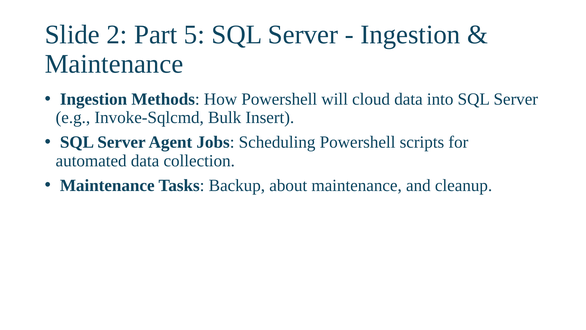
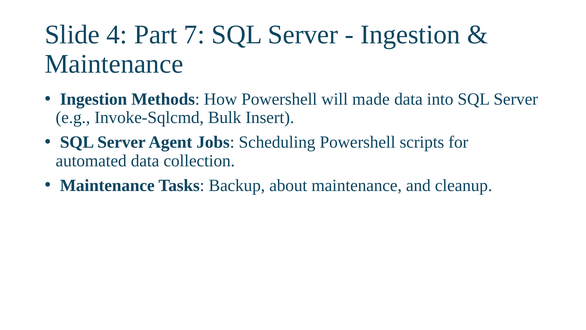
2: 2 -> 4 (117, 35)
5: 5 -> 7 (194, 35)
cloud: cloud -> made (371, 99)
